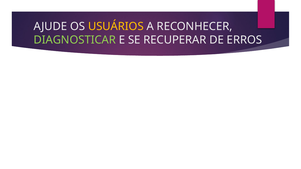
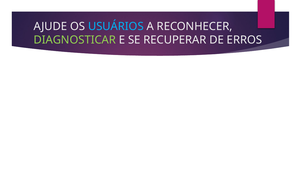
USUÁRIOS colour: yellow -> light blue (116, 26)
